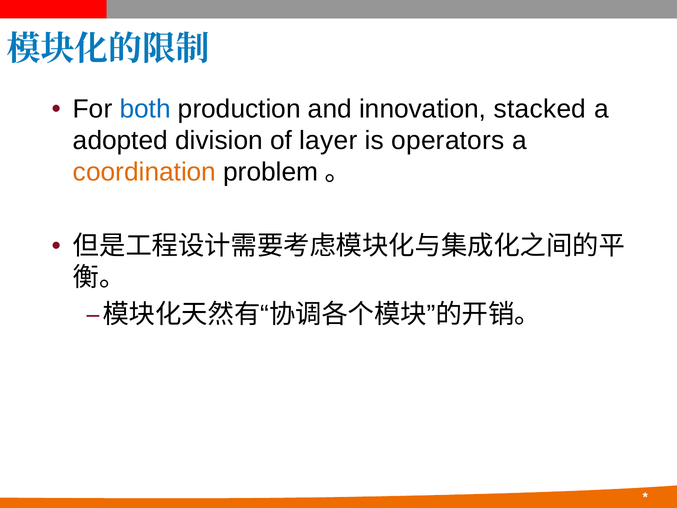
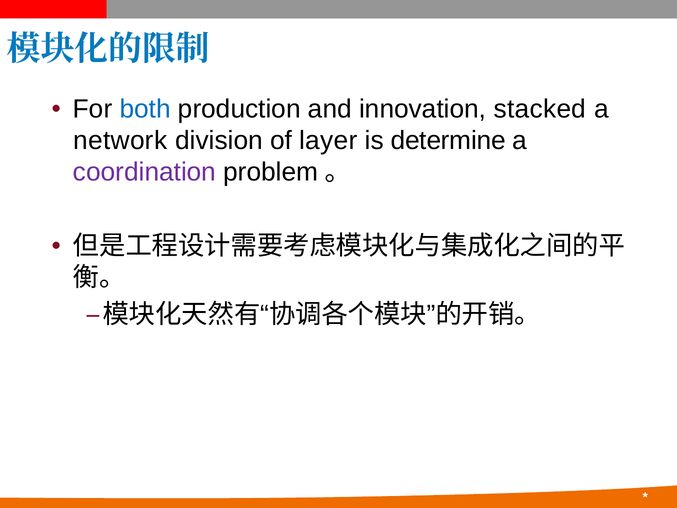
adopted: adopted -> network (120, 141)
operators: operators -> determine (448, 141)
coordination colour: orange -> purple (145, 172)
